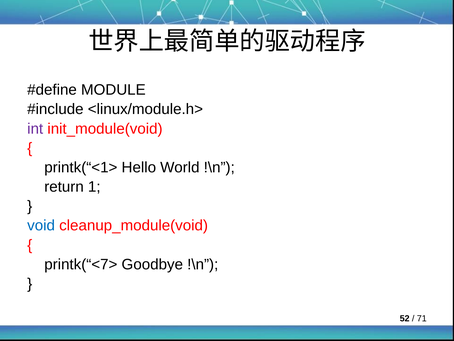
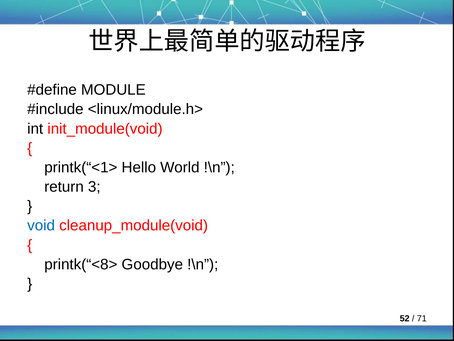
int colour: purple -> black (35, 129)
1: 1 -> 3 (94, 187)
printk(“<7>: printk(“<7> -> printk(“<8> (81, 264)
